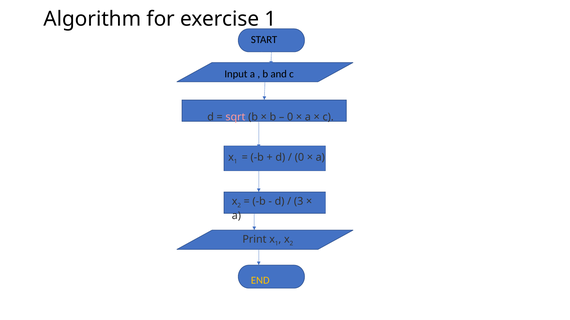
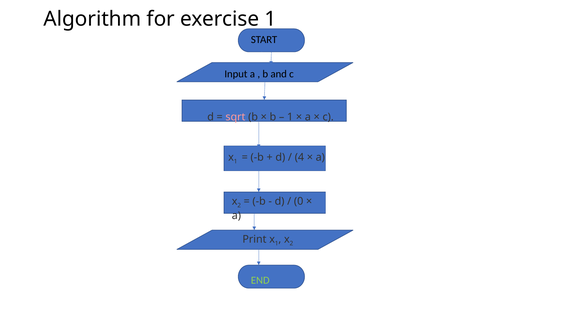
0: 0 -> 1 (290, 117)
0: 0 -> 4 (299, 158)
3: 3 -> 0 (299, 202)
END colour: yellow -> light green (260, 281)
